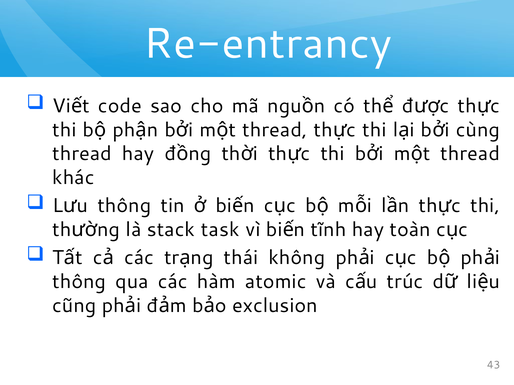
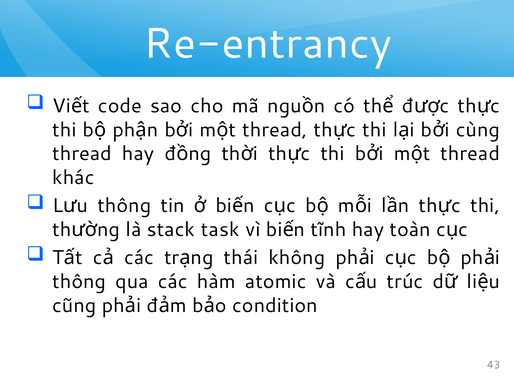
exclusion: exclusion -> condition (275, 306)
